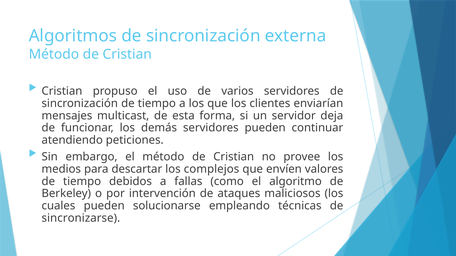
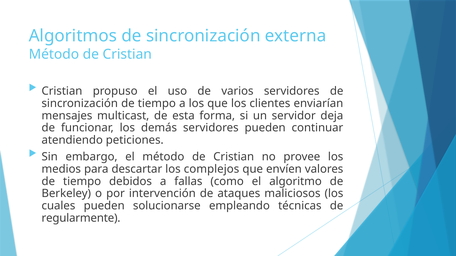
sincronizarse: sincronizarse -> regularmente (81, 219)
